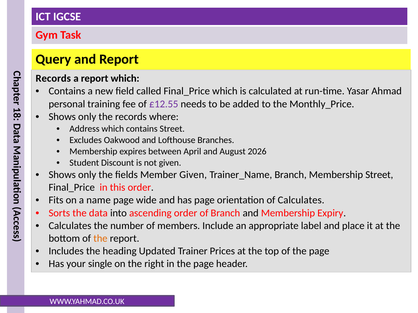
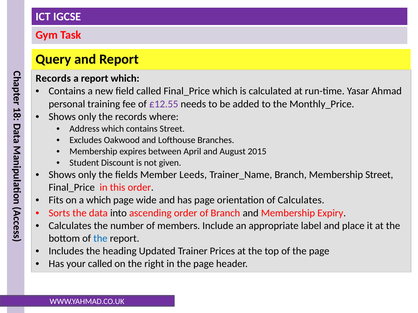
2026: 2026 -> 2015 (257, 152)
Member Given: Given -> Leeds (193, 175)
a name: name -> which (99, 200)
the colour: orange -> blue (100, 239)
your single: single -> called (100, 264)
